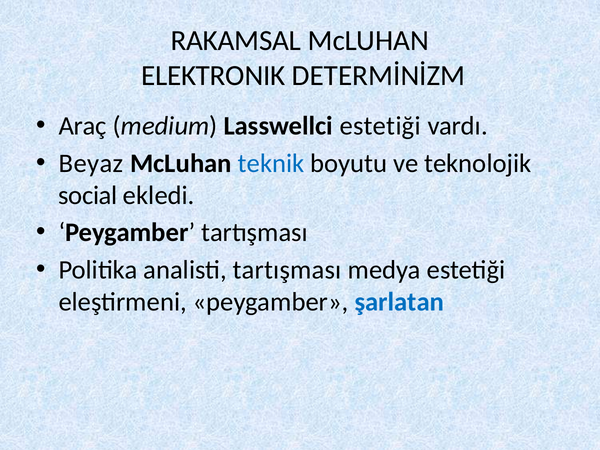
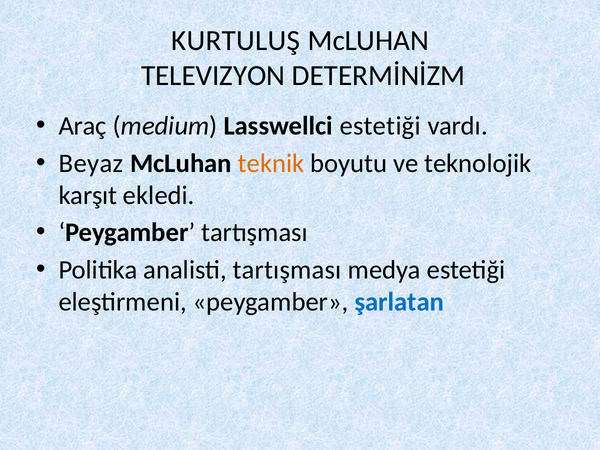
RAKAMSAL: RAKAMSAL -> KURTULUŞ (236, 41)
ELEKTRONIK: ELEKTRONIK -> TELEVIZYON (213, 76)
teknik colour: blue -> orange (271, 163)
social: social -> karşıt (88, 195)
